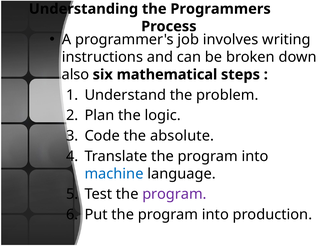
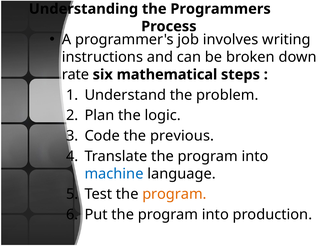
also: also -> rate (75, 75)
absolute: absolute -> previous (182, 136)
program colour: purple -> orange (174, 195)
